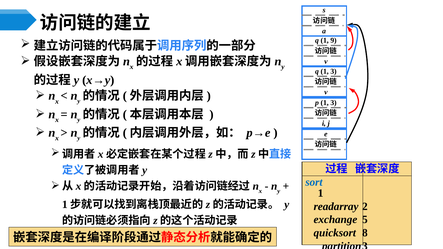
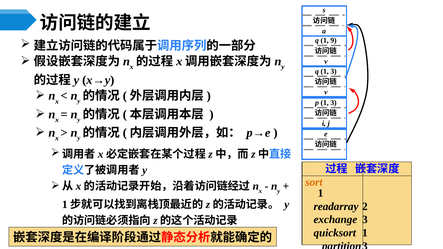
sort colour: blue -> orange (314, 182)
exchange 5: 5 -> 3 (365, 220)
quicksort 8: 8 -> 1 (365, 233)
